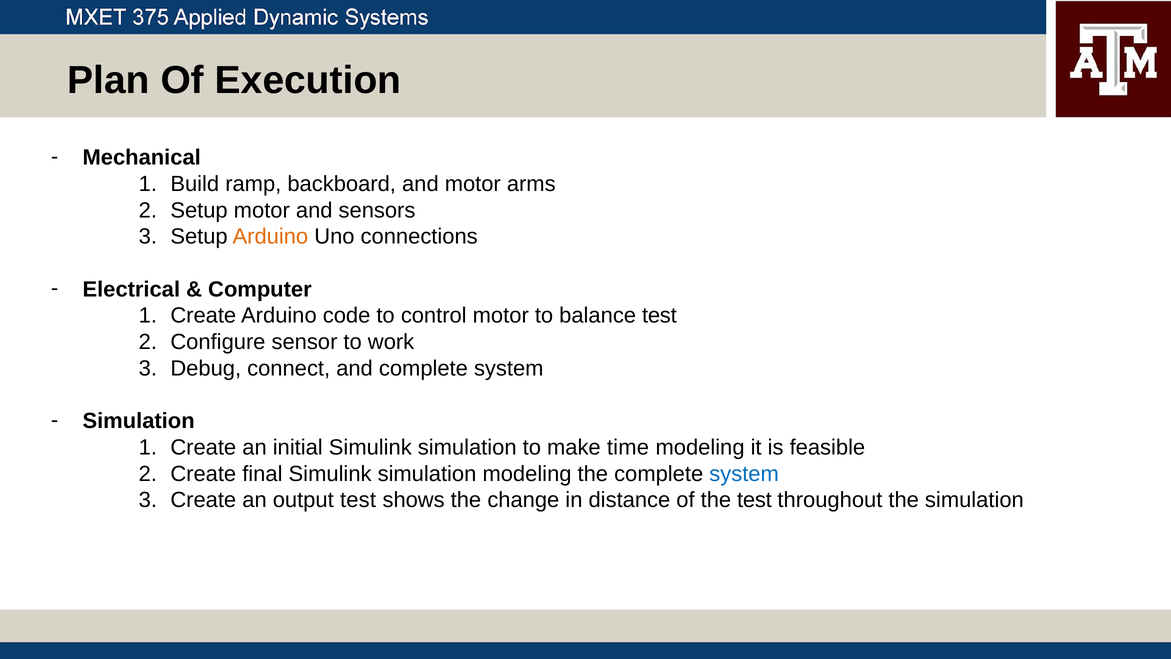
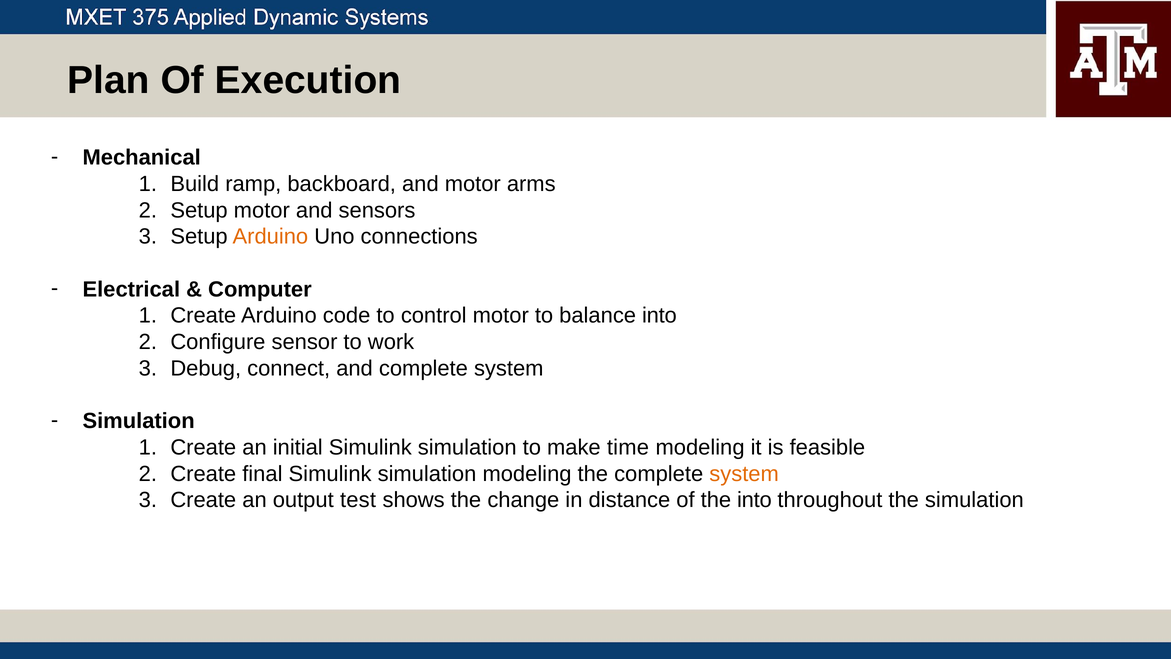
balance test: test -> into (659, 316)
system colour: blue -> orange (744, 474)
the test: test -> into (754, 500)
